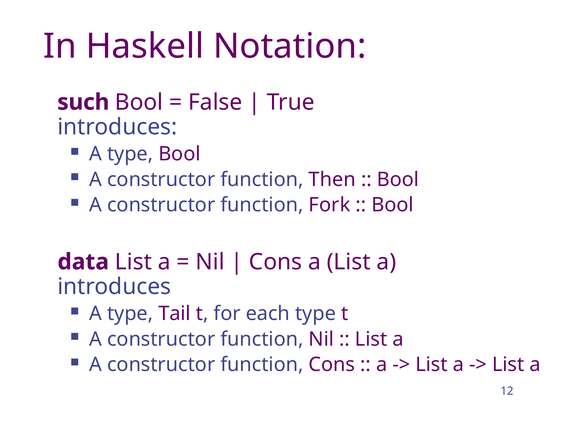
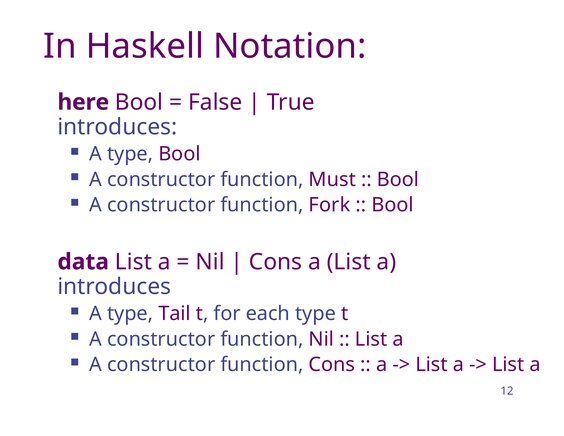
such: such -> here (83, 102)
Then: Then -> Must (332, 179)
